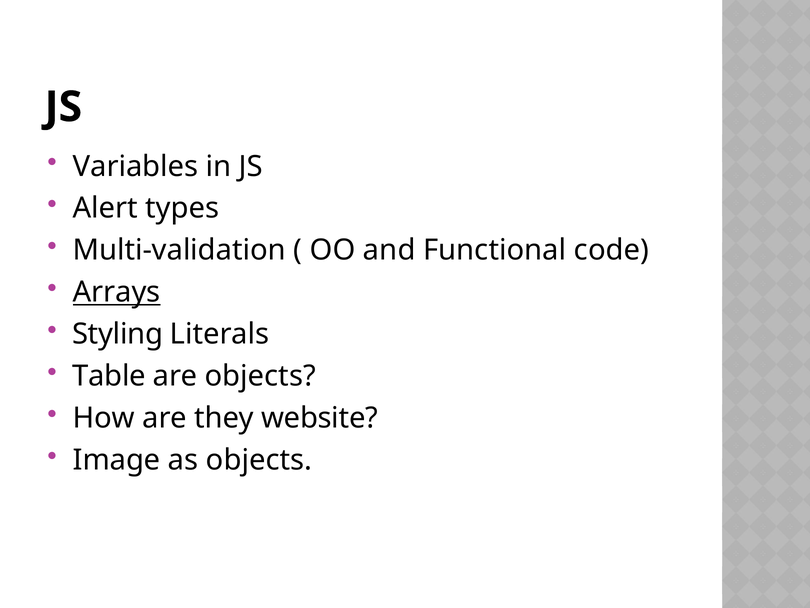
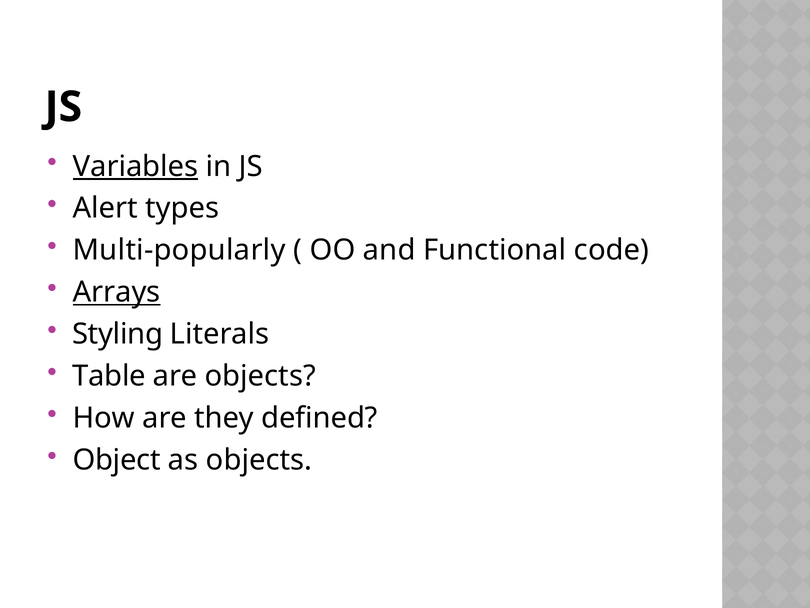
Variables underline: none -> present (136, 166)
Multi-validation: Multi-validation -> Multi-popularly (179, 250)
website: website -> defined (319, 418)
Image: Image -> Object (117, 460)
